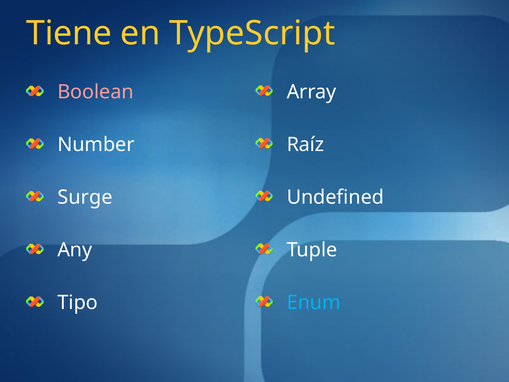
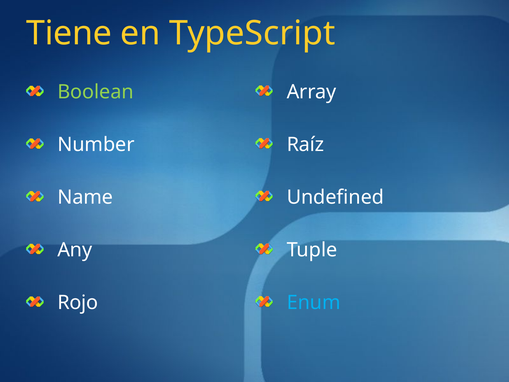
Boolean colour: pink -> light green (96, 92)
Surge: Surge -> Name (85, 197)
Tipo: Tipo -> Rojo (78, 303)
